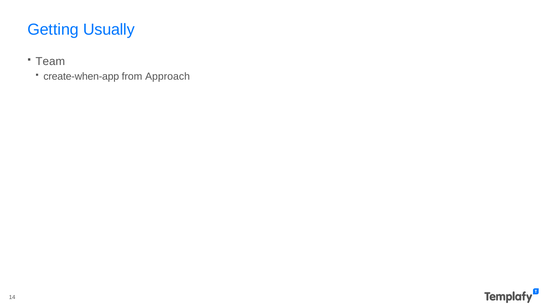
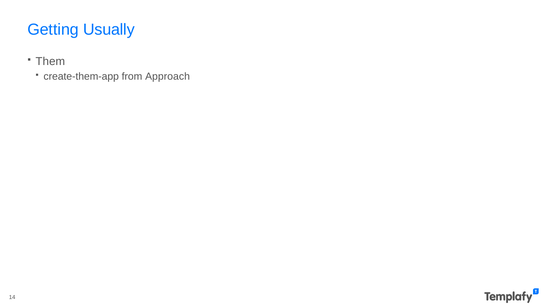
Team: Team -> Them (50, 61)
create-when-app: create-when-app -> create-them-app (81, 76)
